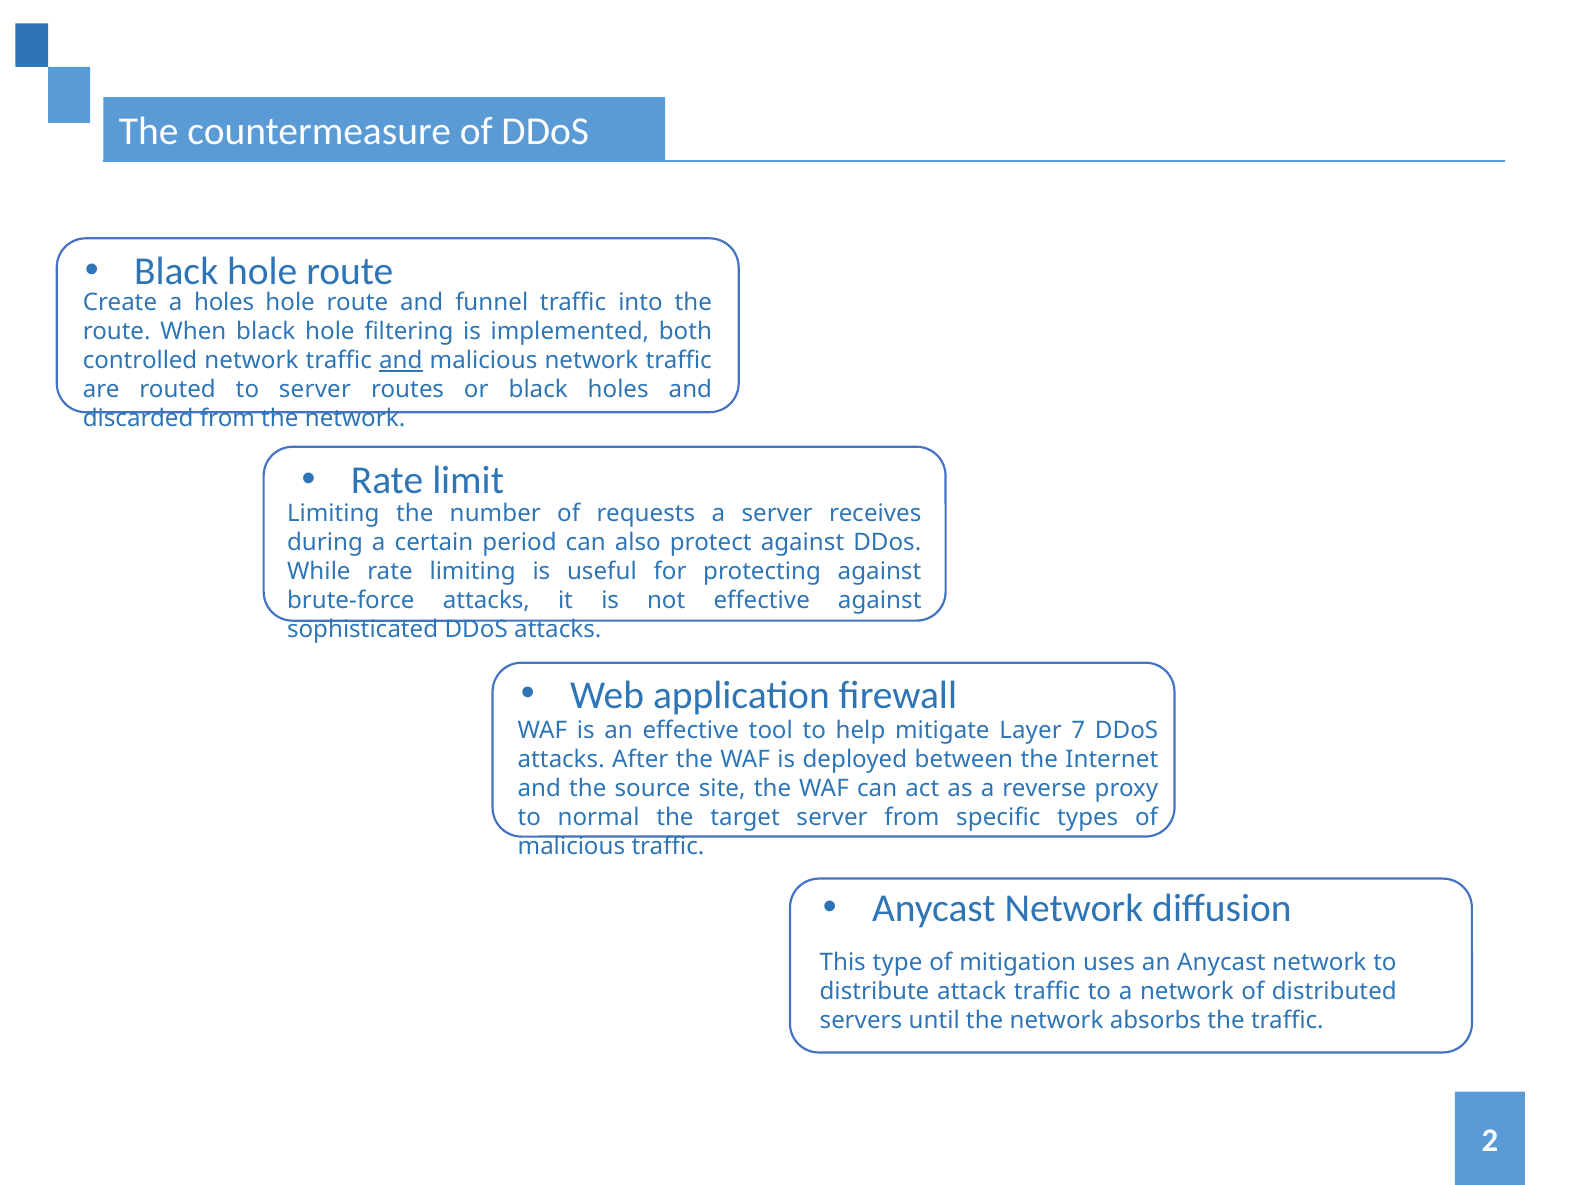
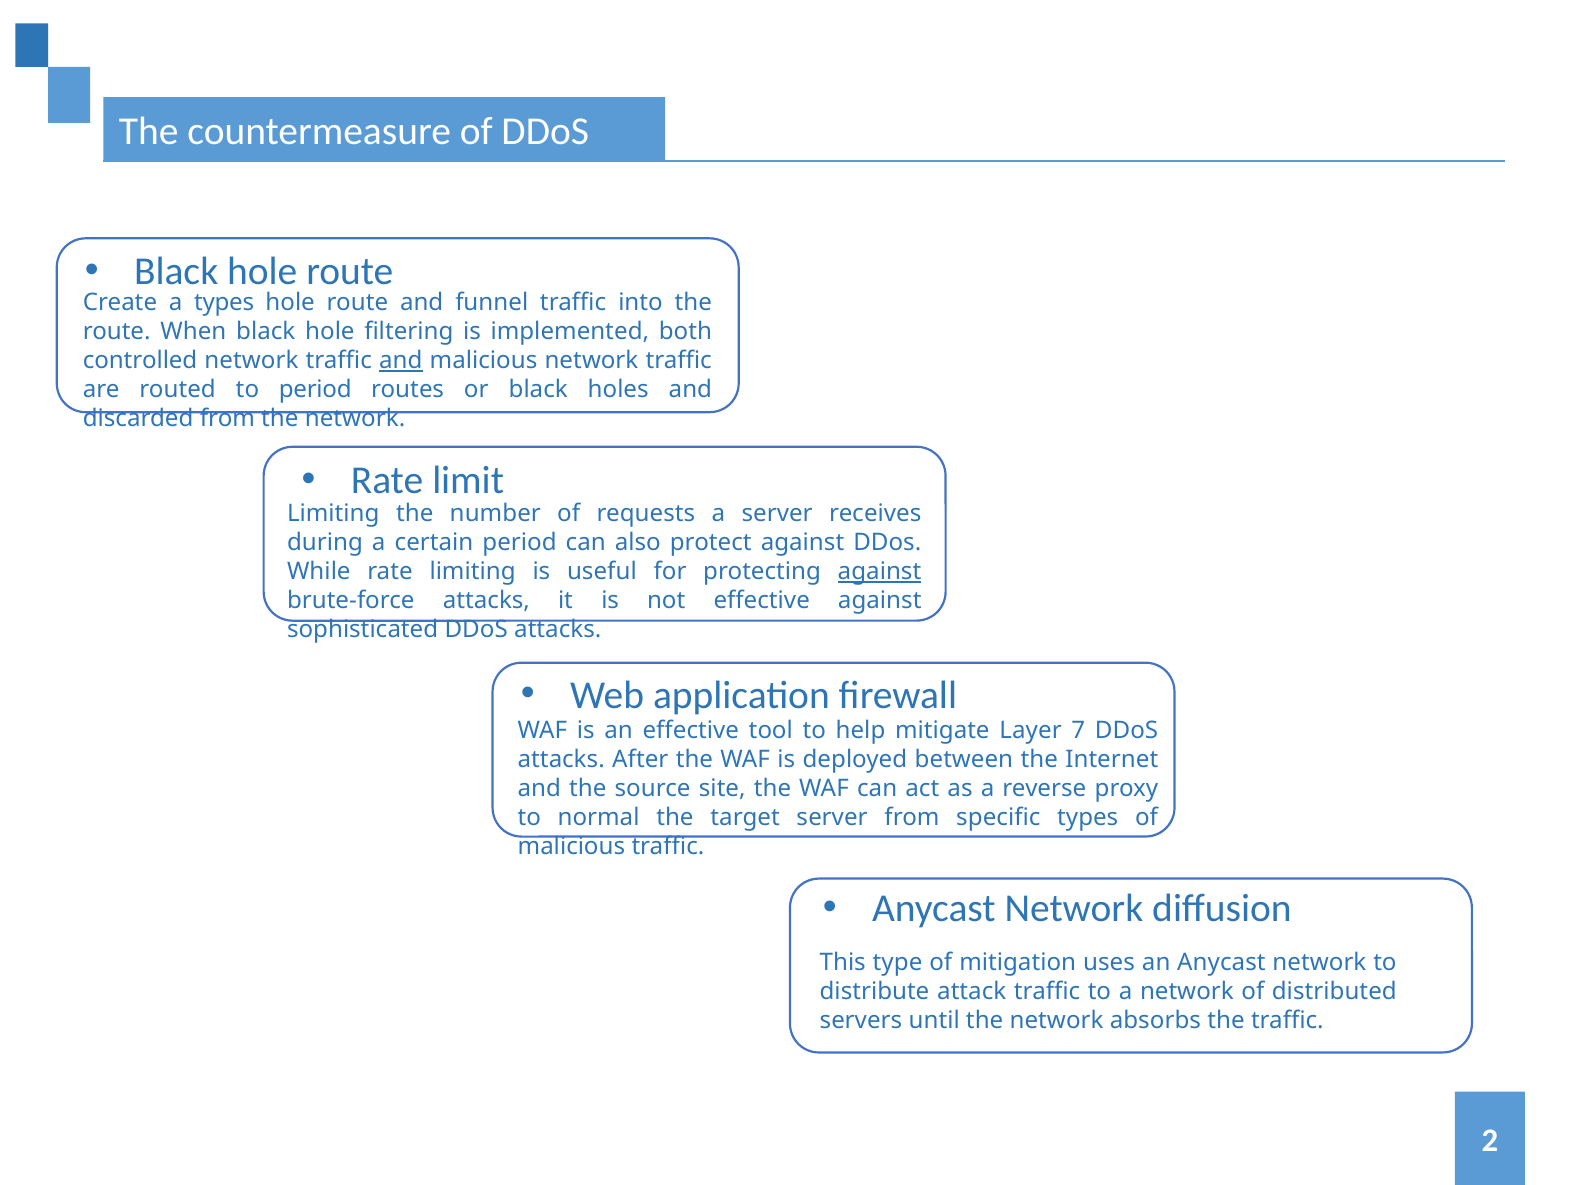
a holes: holes -> types (224, 303)
to server: server -> period (315, 390)
against underline: none -> present (880, 572)
